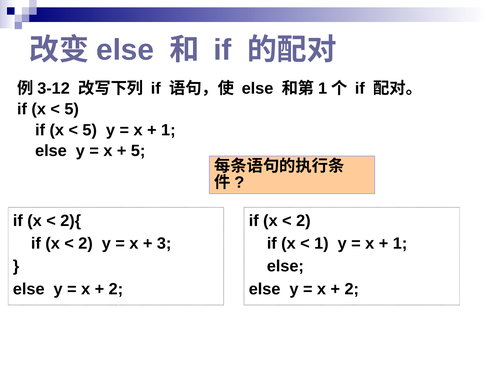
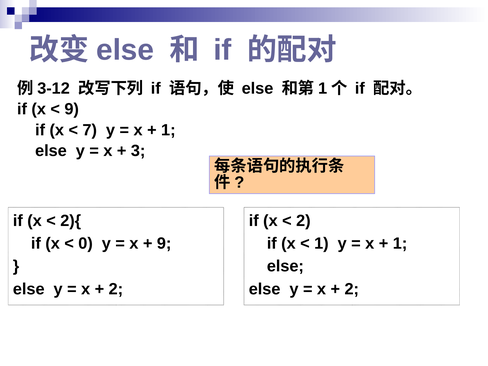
5: 5 -> 9 (72, 109)
5: 5 -> 7 (90, 130)
5: 5 -> 3 (138, 151)
2: 2 -> 0 (86, 243)
3: 3 -> 9 (164, 243)
